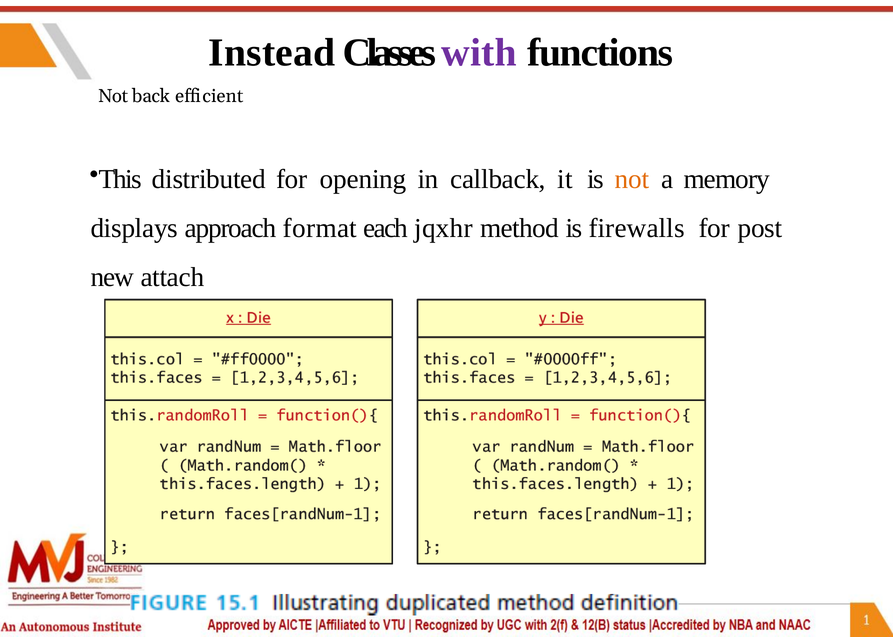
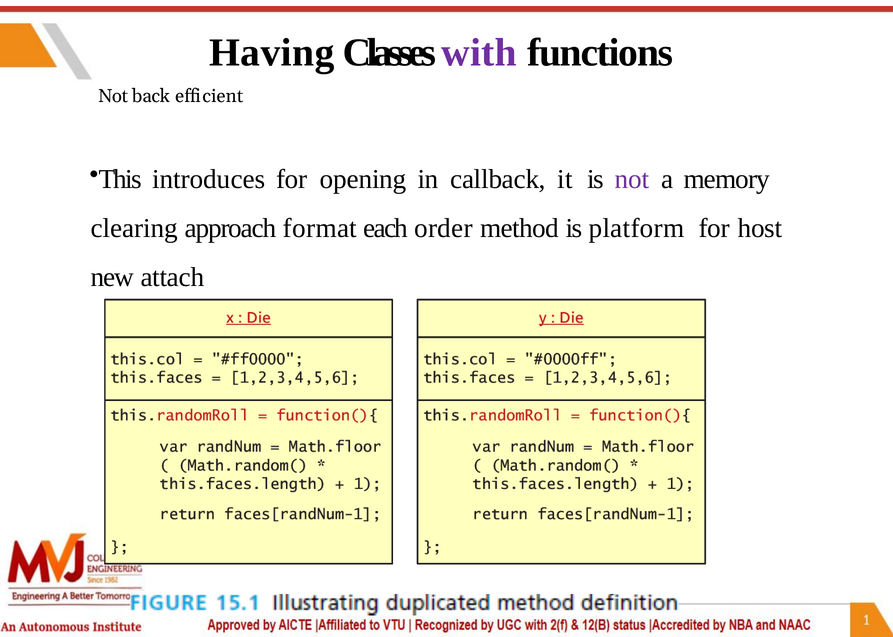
Instead: Instead -> Having (272, 52)
distributed: distributed -> introduces (209, 179)
not colour: orange -> purple (632, 179)
displays: displays -> clearing (134, 228)
jqxhr: jqxhr -> order (444, 228)
firewalls: firewalls -> platform (637, 228)
post: post -> host (760, 228)
